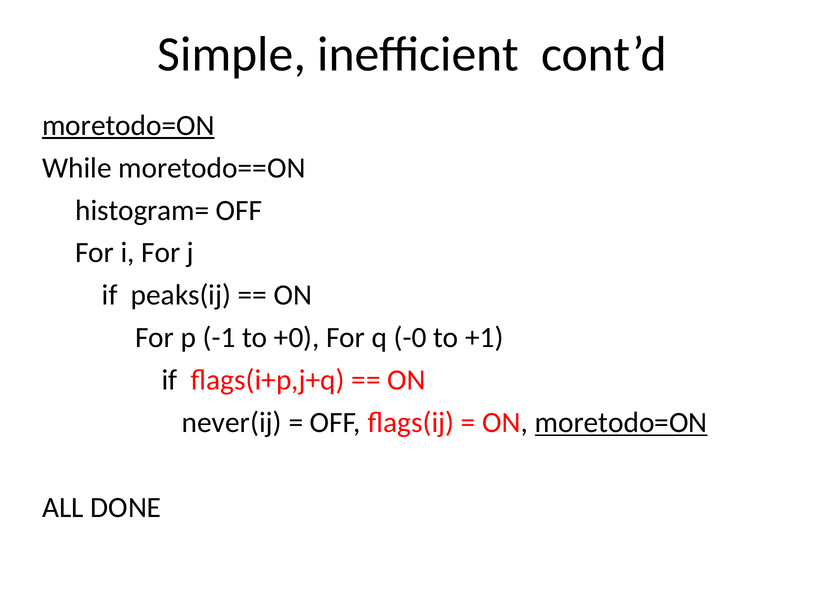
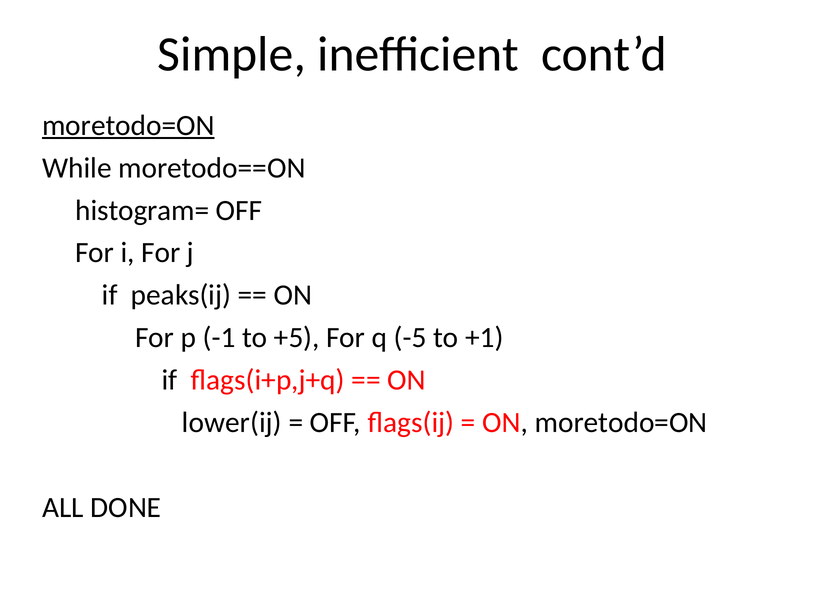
+0: +0 -> +5 (297, 338)
-0: -0 -> -5 (410, 338)
never(ij: never(ij -> lower(ij (232, 423)
moretodo=ON underline: present -> none (621, 423)
